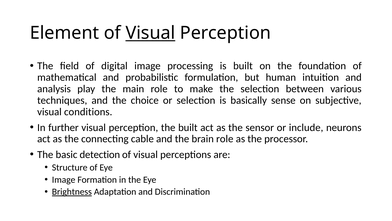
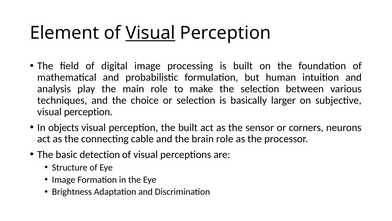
sense: sense -> larger (283, 100)
conditions: conditions -> perception (88, 112)
further: further -> objects (64, 127)
include: include -> corners (306, 127)
Brightness underline: present -> none (72, 191)
